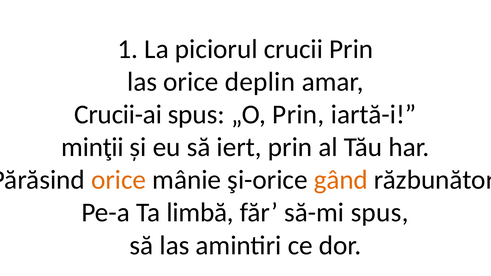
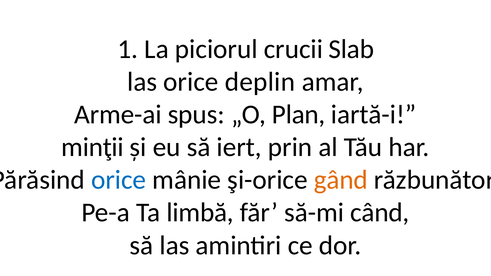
crucii Prin: Prin -> Slab (351, 49)
Crucii-ai: Crucii-ai -> Arme-ai (118, 115)
„O Prin: Prin -> Plan (299, 115)
orice colour: orange -> blue (119, 180)
să-mi spus: spus -> când (380, 213)
